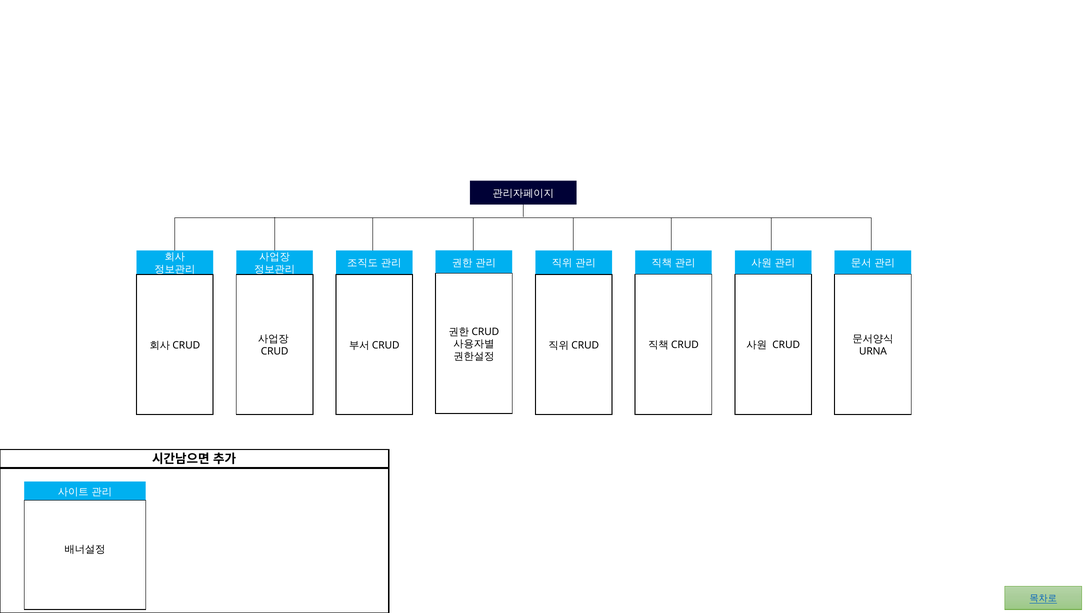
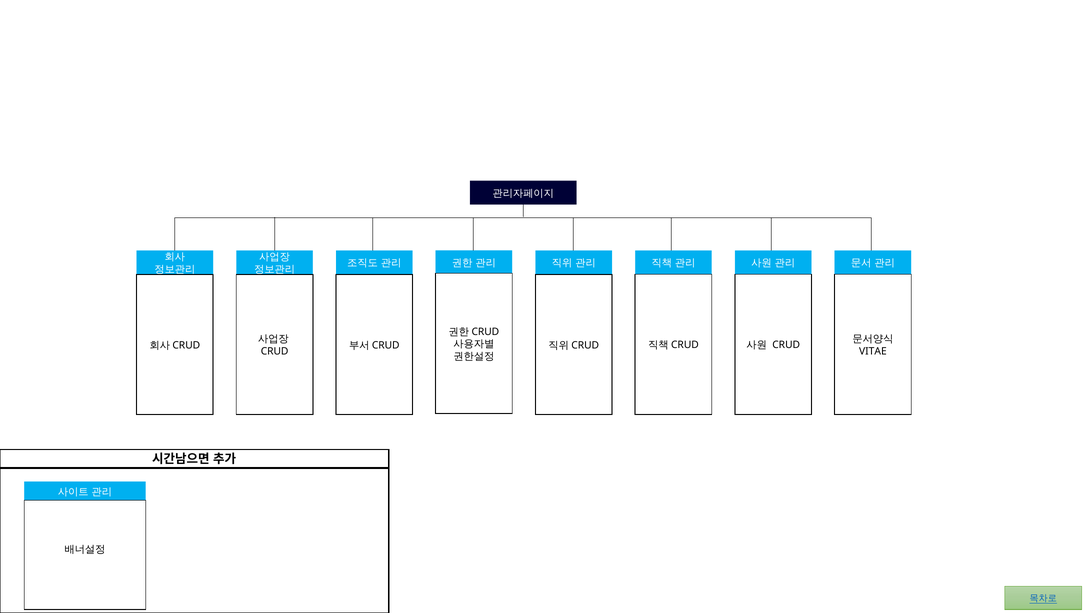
URNA: URNA -> VITAE (873, 351)
